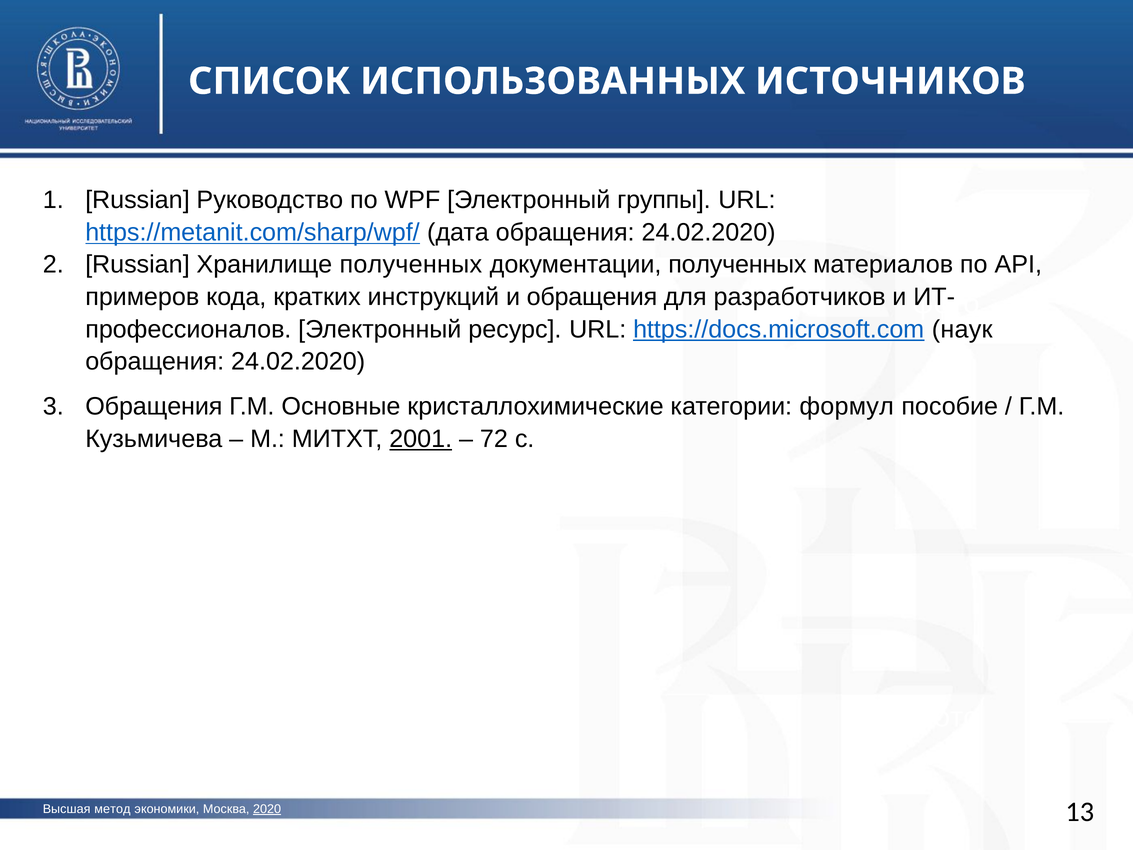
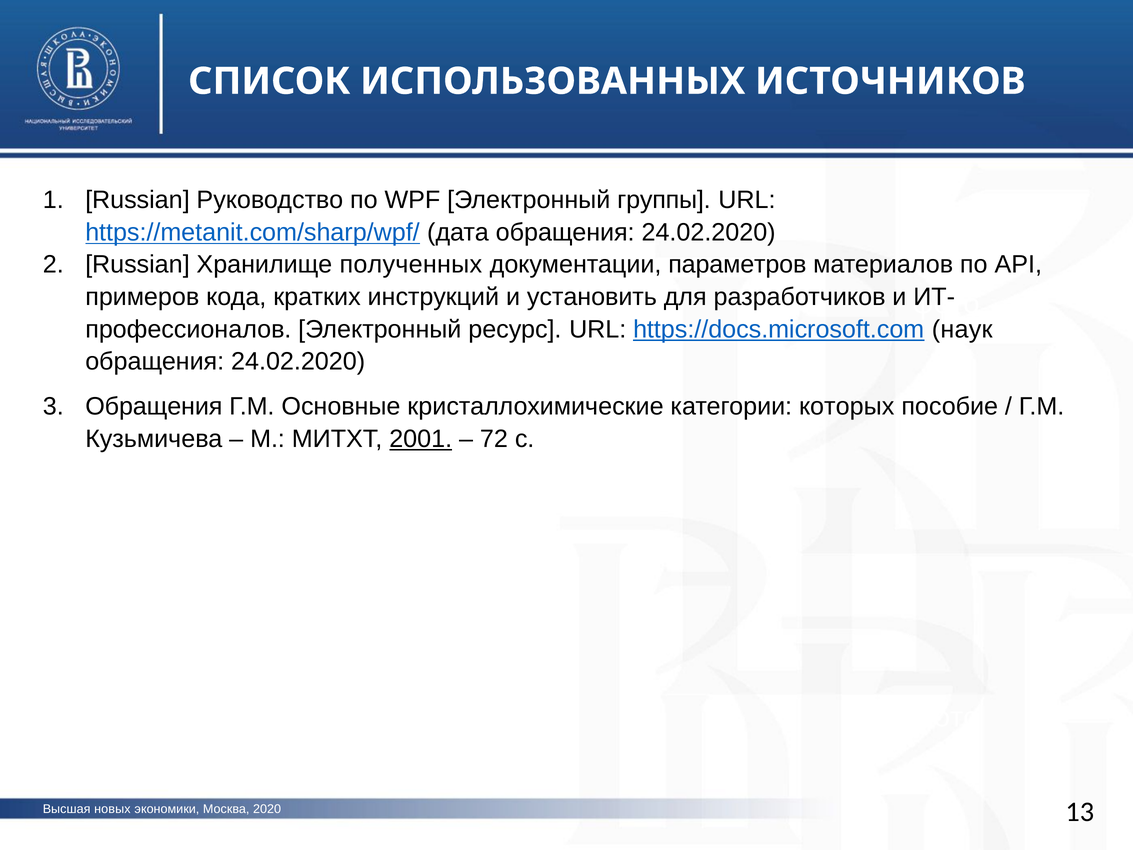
документации полученных: полученных -> параметров (737, 265)
и обращения: обращения -> установить (592, 297)
формул: формул -> которых (847, 406)
метод: метод -> новых (112, 809)
2020 underline: present -> none (267, 809)
